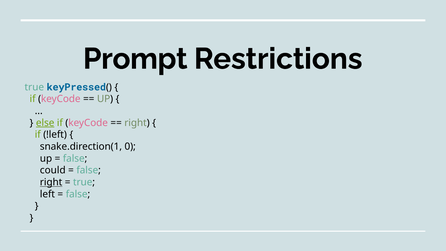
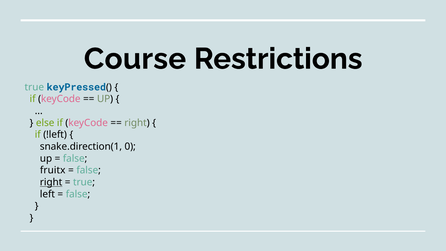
Prompt: Prompt -> Course (135, 59)
else underline: present -> none (45, 123)
could: could -> fruitx (53, 170)
